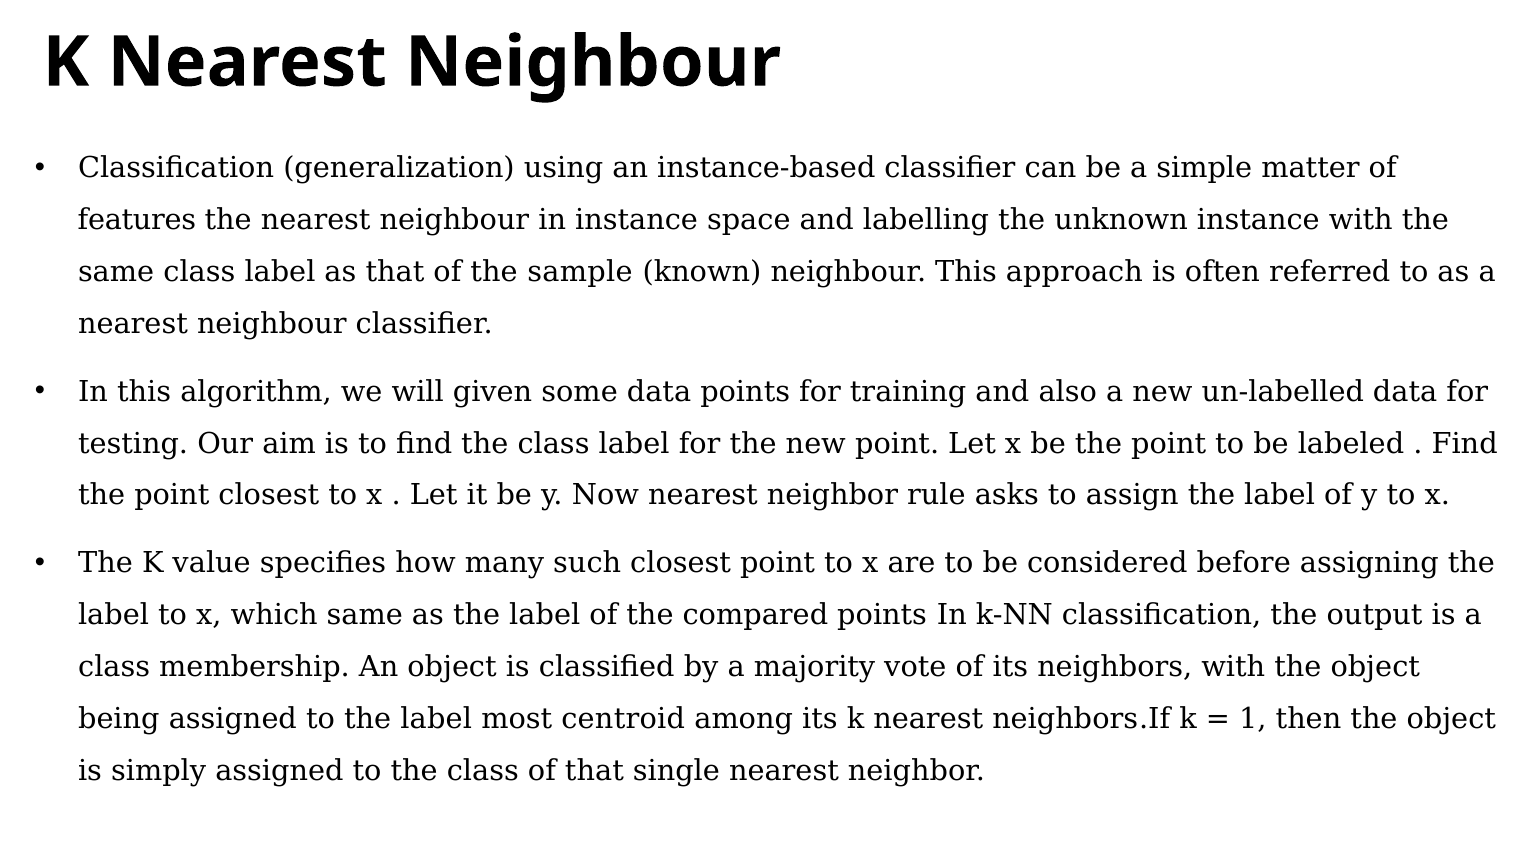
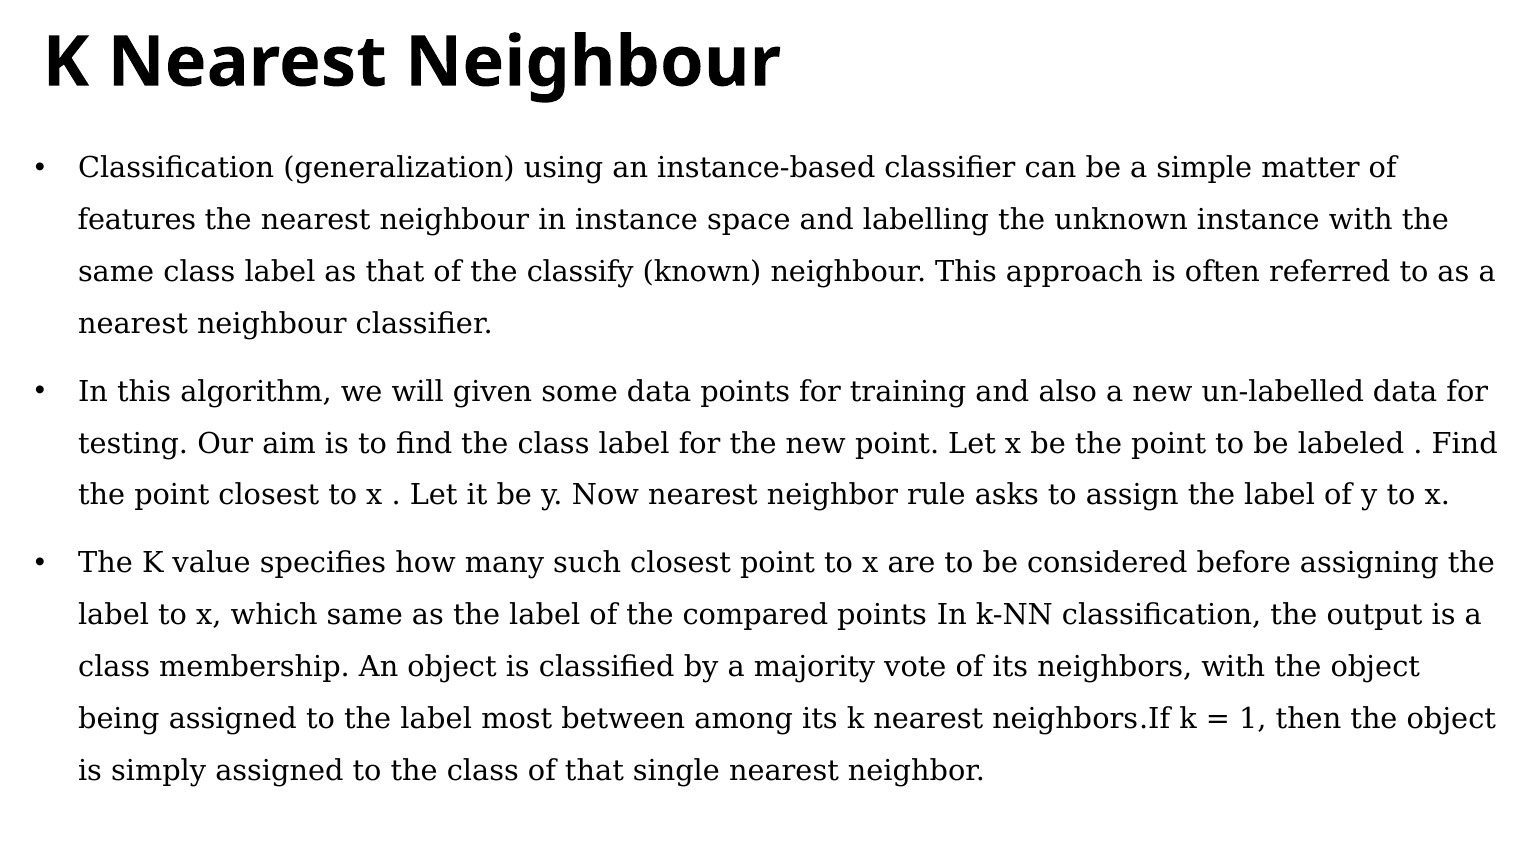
sample: sample -> classify (580, 272)
centroid: centroid -> between (623, 718)
